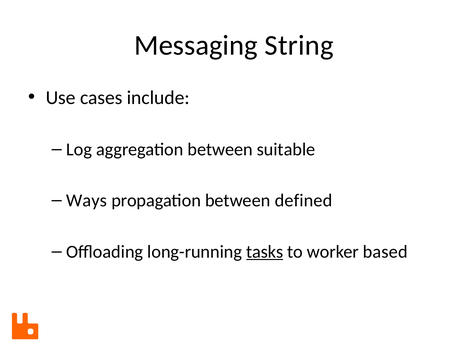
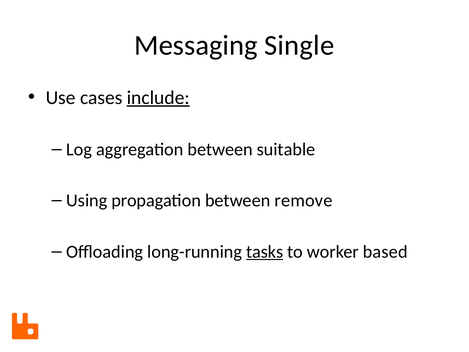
String: String -> Single (299, 45)
include underline: none -> present (158, 98)
Ways: Ways -> Using (87, 200)
defined: defined -> remove (304, 200)
